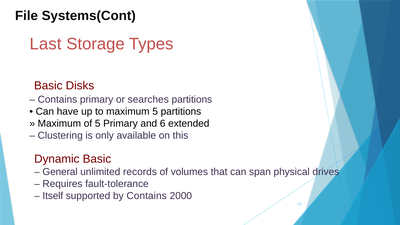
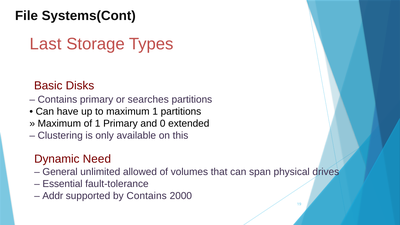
maximum 5: 5 -> 1 (155, 111)
of 5: 5 -> 1 (98, 123)
6: 6 -> 0 (163, 123)
Dynamic Basic: Basic -> Need (97, 159)
records: records -> allowed (140, 172)
Requires: Requires -> Essential (63, 184)
Itself: Itself -> Addr (53, 196)
